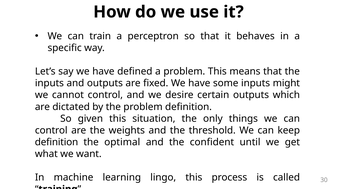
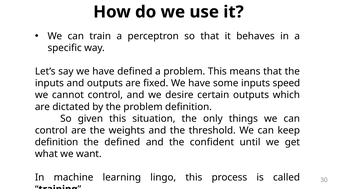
might: might -> speed (286, 83)
the optimal: optimal -> defined (122, 142)
